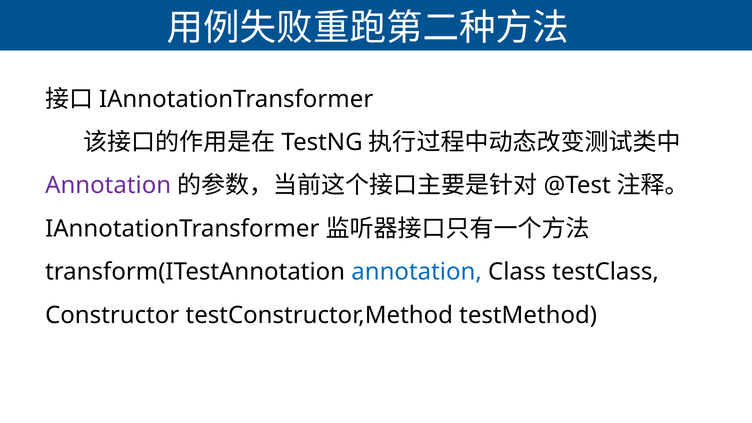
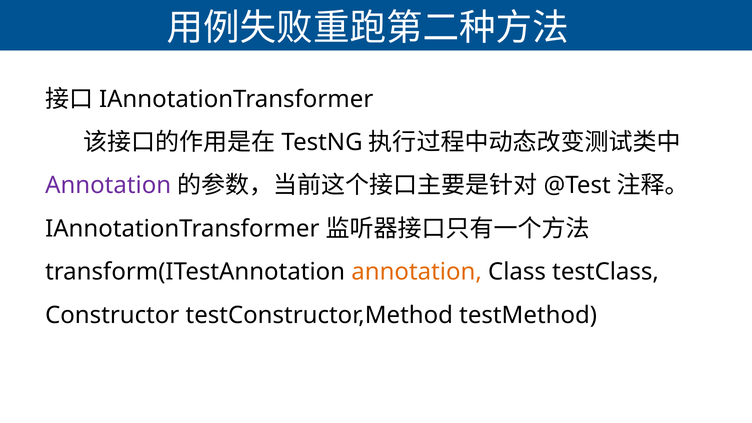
annotation colour: blue -> orange (417, 272)
